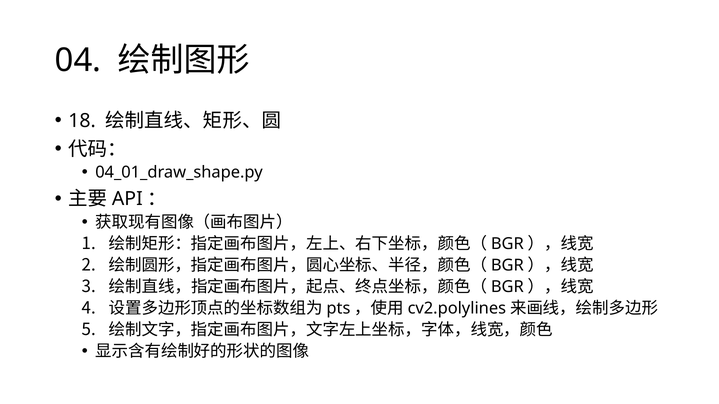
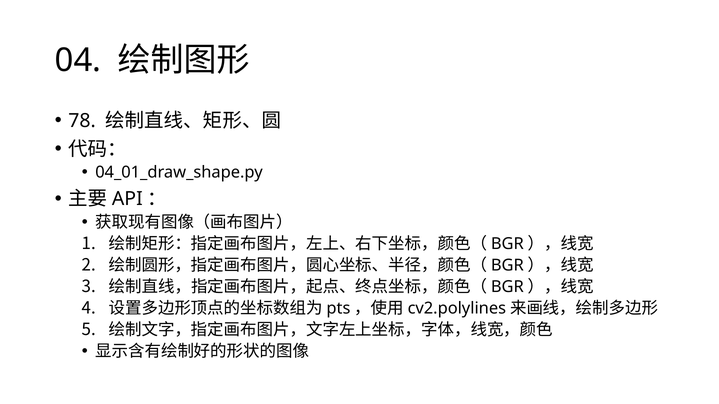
18: 18 -> 78 (82, 121)
